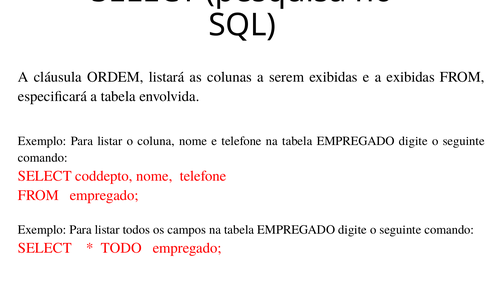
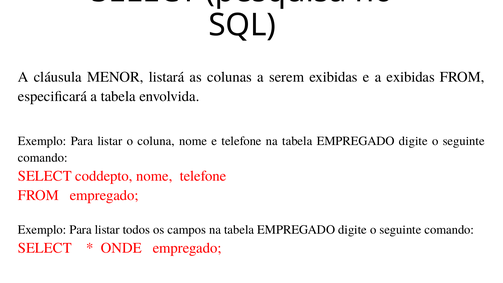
ORDEM: ORDEM -> MENOR (115, 77)
TODO: TODO -> ONDE (121, 248)
